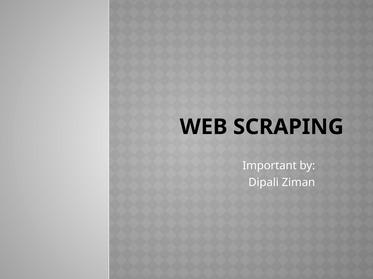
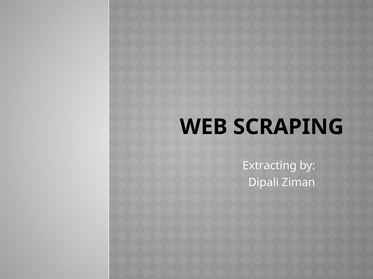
Important: Important -> Extracting (270, 166)
